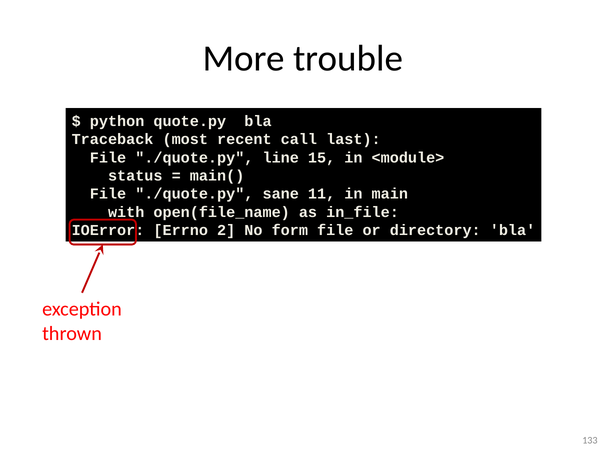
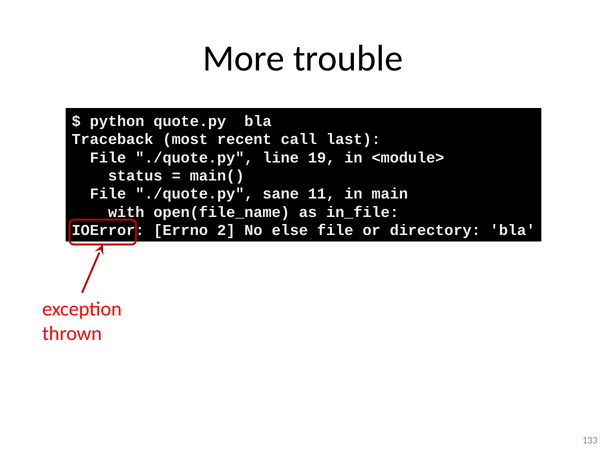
15: 15 -> 19 (322, 157)
form: form -> else (290, 230)
